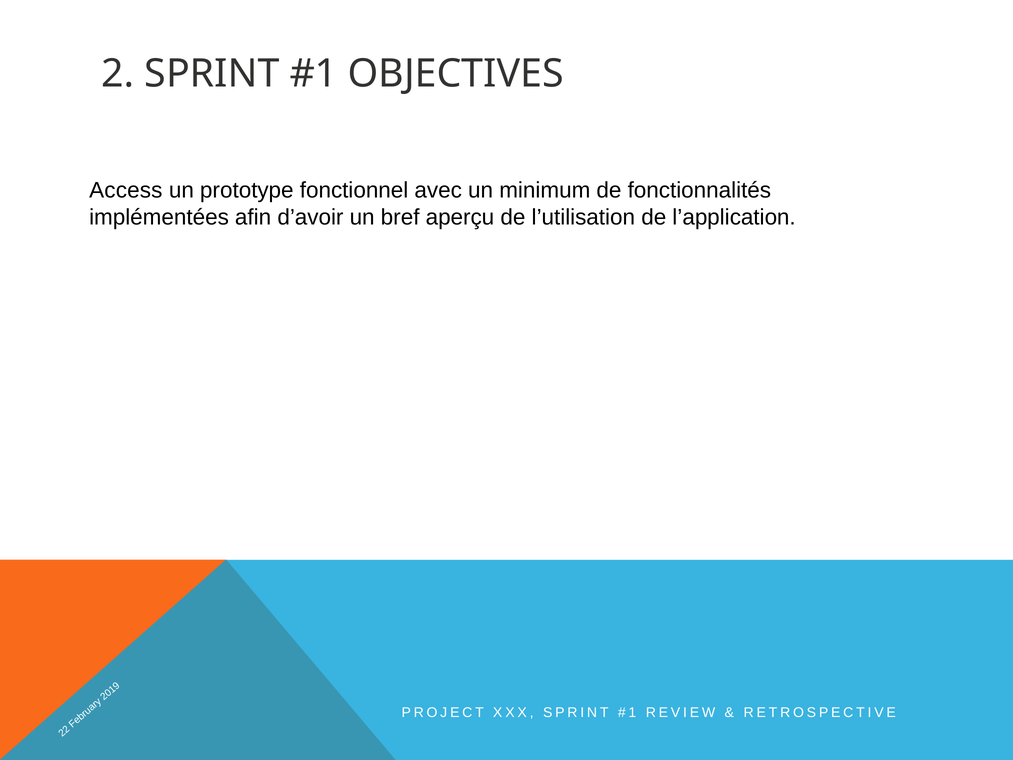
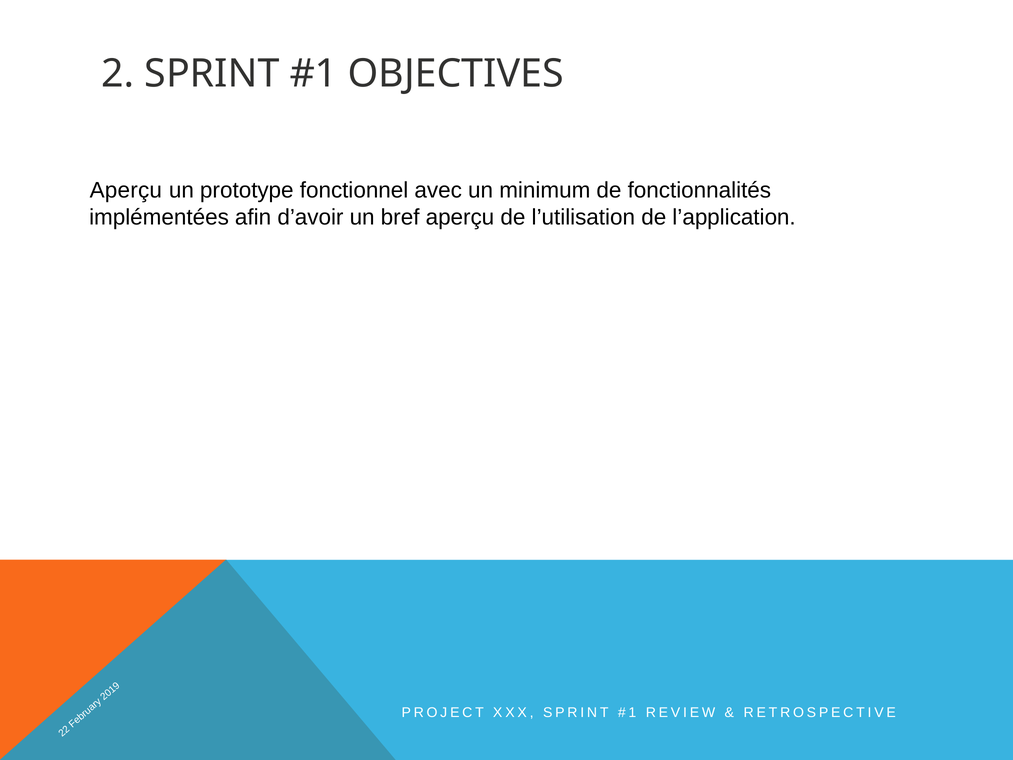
Access: Access -> Aperçu (126, 190)
